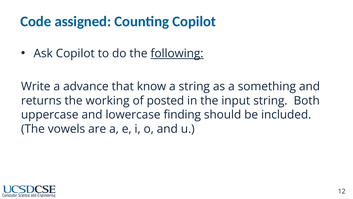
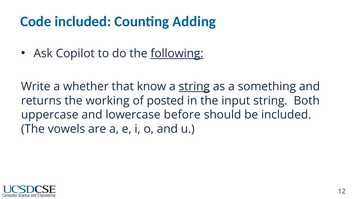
Code assigned: assigned -> included (83, 21)
Counting Copilot: Copilot -> Adding (194, 21)
advance: advance -> whether (86, 86)
string underline: none -> present (194, 86)
finding: finding -> before (182, 115)
